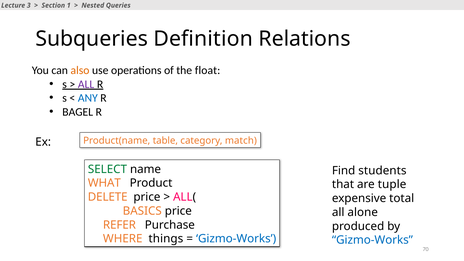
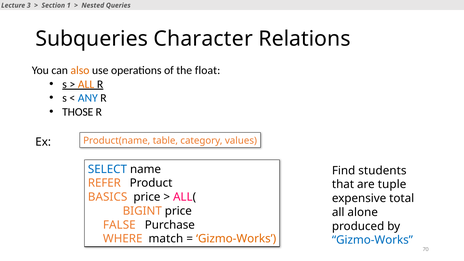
Definition: Definition -> Character (203, 39)
ALL colour: purple -> orange (86, 84)
BAGEL: BAGEL -> THOSE (78, 112)
match: match -> values (241, 141)
SELECT colour: green -> blue (107, 169)
WHAT: WHAT -> REFER (104, 183)
DELETE: DELETE -> BASICS (108, 197)
BASICS: BASICS -> BIGINT (142, 211)
REFER: REFER -> FALSE (119, 225)
things: things -> match (166, 239)
Gizmo-Works colour: blue -> orange (236, 239)
